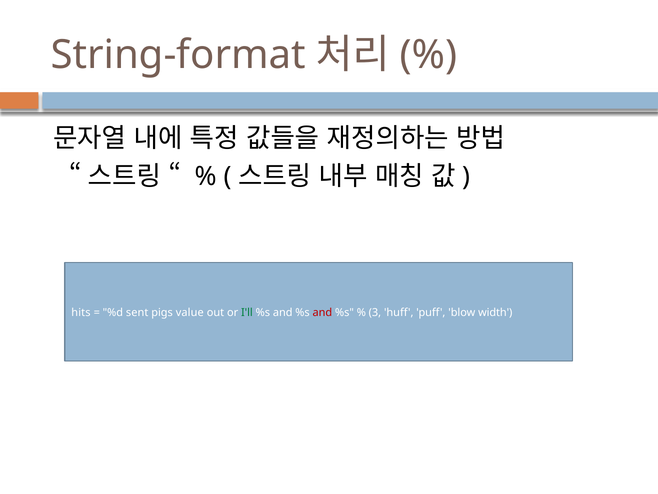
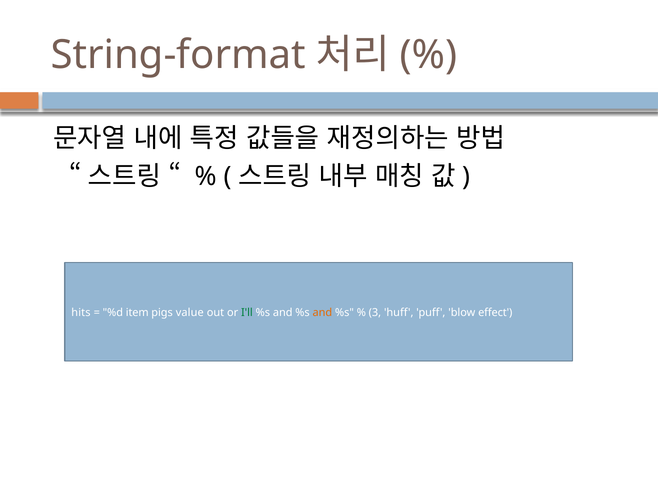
sent: sent -> item (137, 312)
and colour: red -> orange (322, 312)
width: width -> effect (495, 312)
